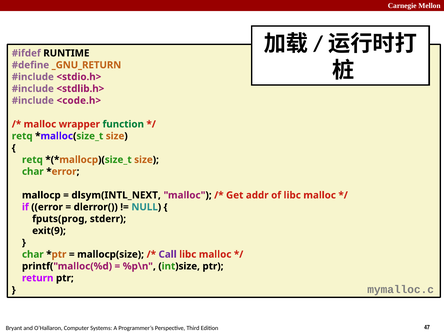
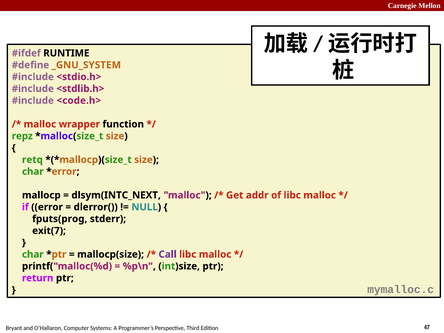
_GNU_RETURN: _GNU_RETURN -> _GNU_SYSTEM (86, 65)
function colour: green -> black (123, 124)
retq: retq -> repz (22, 136)
dlsym(INTL_NEXT: dlsym(INTL_NEXT -> dlsym(INTC_NEXT (116, 195)
exit(9: exit(9 -> exit(7 (49, 231)
